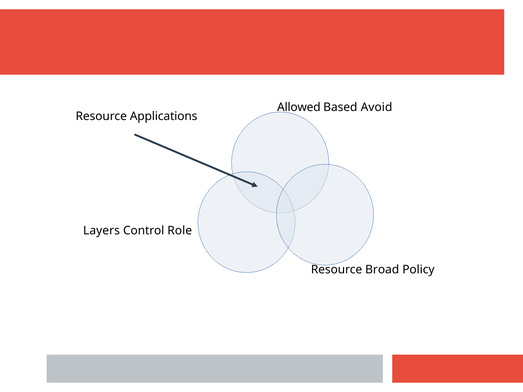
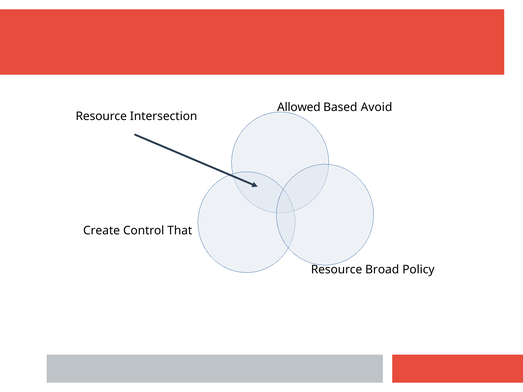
Applications: Applications -> Intersection (164, 116)
Layers: Layers -> Create (102, 231)
Role: Role -> That (180, 231)
